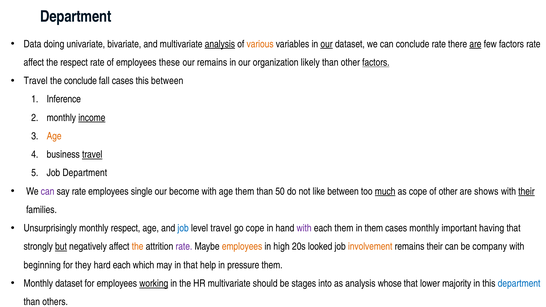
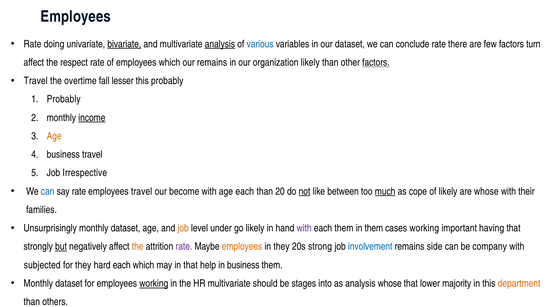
Department: Department -> Employees (76, 16)
Data: Data -> Rate (33, 44)
bivariate underline: none -> present (124, 44)
various colour: orange -> blue (260, 44)
our underline: present -> none (327, 44)
are underline: present -> none (475, 44)
factors rate: rate -> turn (533, 44)
employees these: these -> which (169, 62)
the conclude: conclude -> overtime (80, 81)
fall cases: cases -> lesser (123, 81)
this between: between -> probably (167, 81)
Inference: Inference -> Probably (64, 99)
travel underline: present -> none (92, 155)
Job Department: Department -> Irrespective (85, 173)
can colour: purple -> blue (48, 191)
employees single: single -> travel (142, 191)
age them: them -> each (245, 191)
50: 50 -> 20 (280, 191)
not underline: none -> present (304, 191)
of other: other -> likely (448, 191)
are shows: shows -> whose (486, 191)
their underline: present -> none (526, 191)
Unsurprisingly monthly respect: respect -> dataset (125, 228)
job colour: blue -> orange (183, 228)
level travel: travel -> under (221, 228)
go cope: cope -> likely (255, 228)
cases monthly: monthly -> working (424, 228)
in high: high -> they (282, 247)
looked: looked -> strong (320, 247)
involvement colour: orange -> blue (370, 247)
remains their: their -> side (435, 247)
beginning: beginning -> subjected (42, 265)
in pressure: pressure -> business (243, 265)
department colour: blue -> orange (519, 284)
